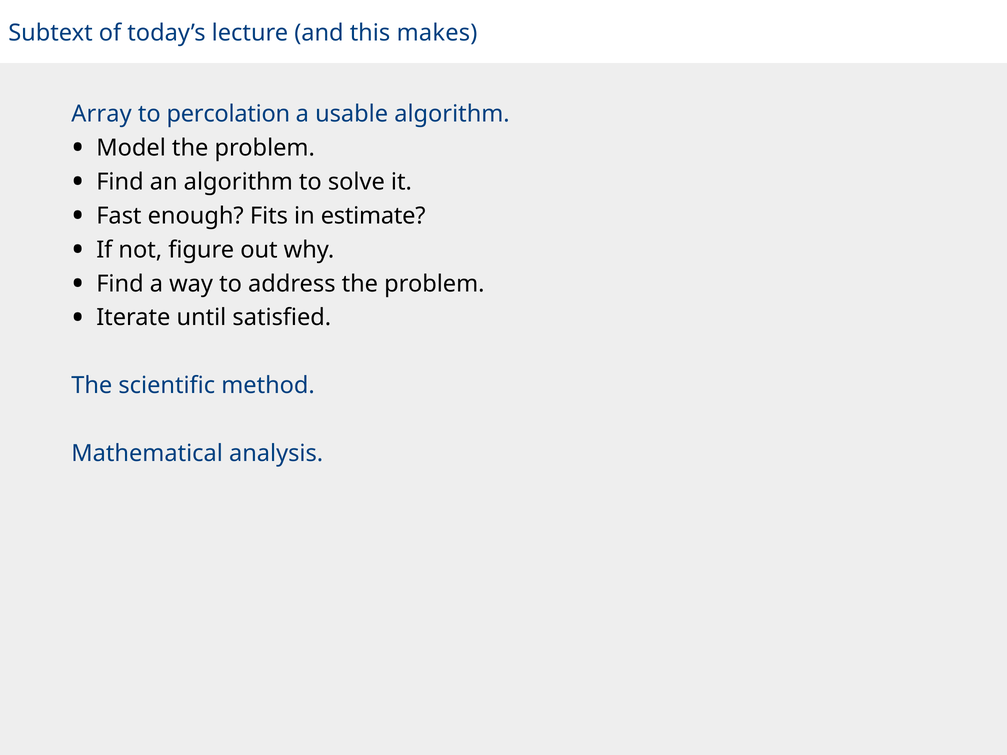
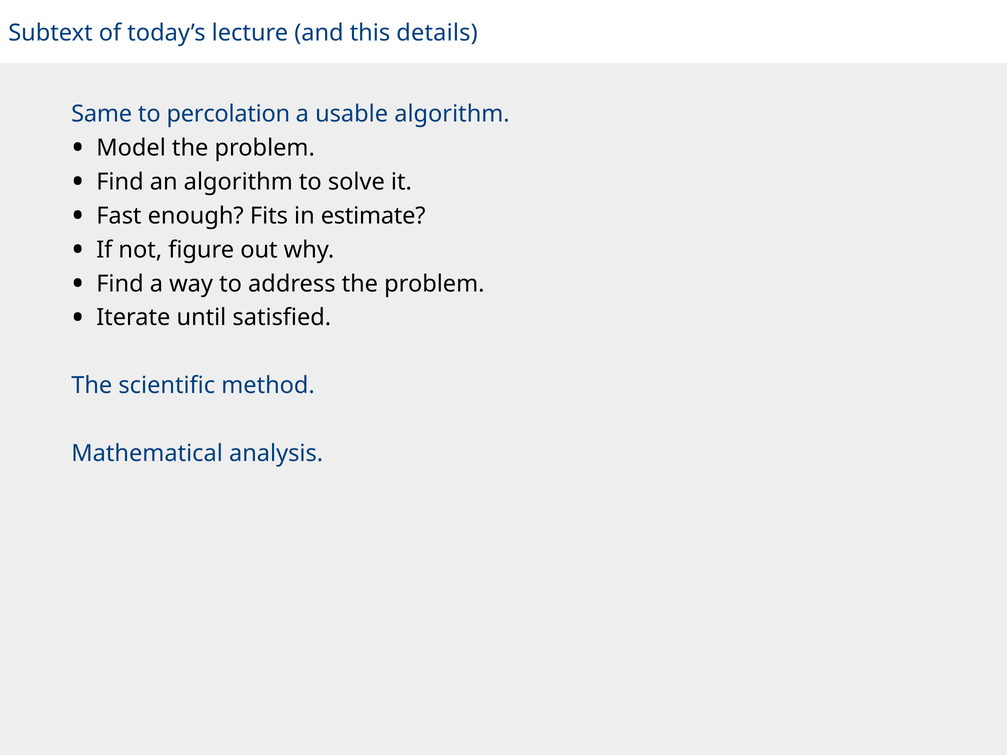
makes: makes -> details (437, 33)
Array: Array -> Same (102, 114)
